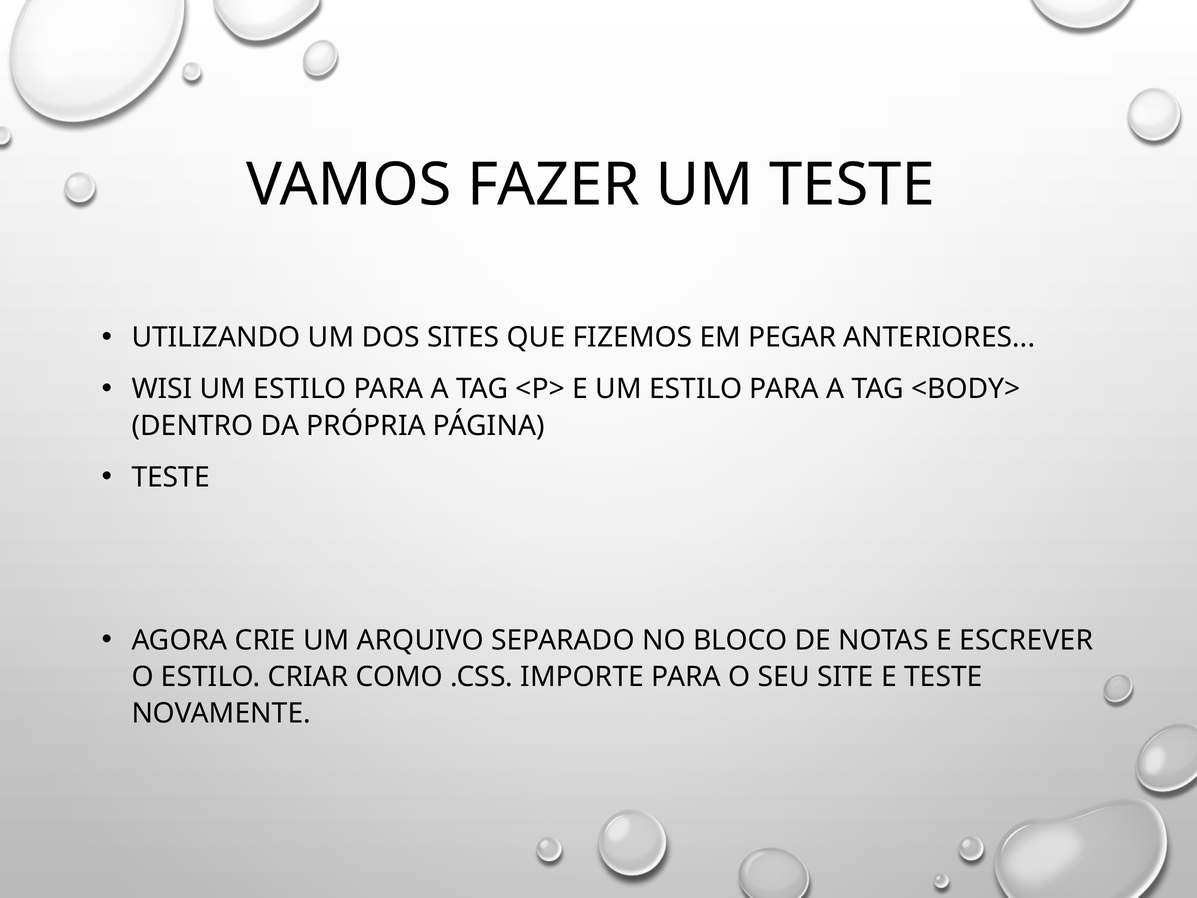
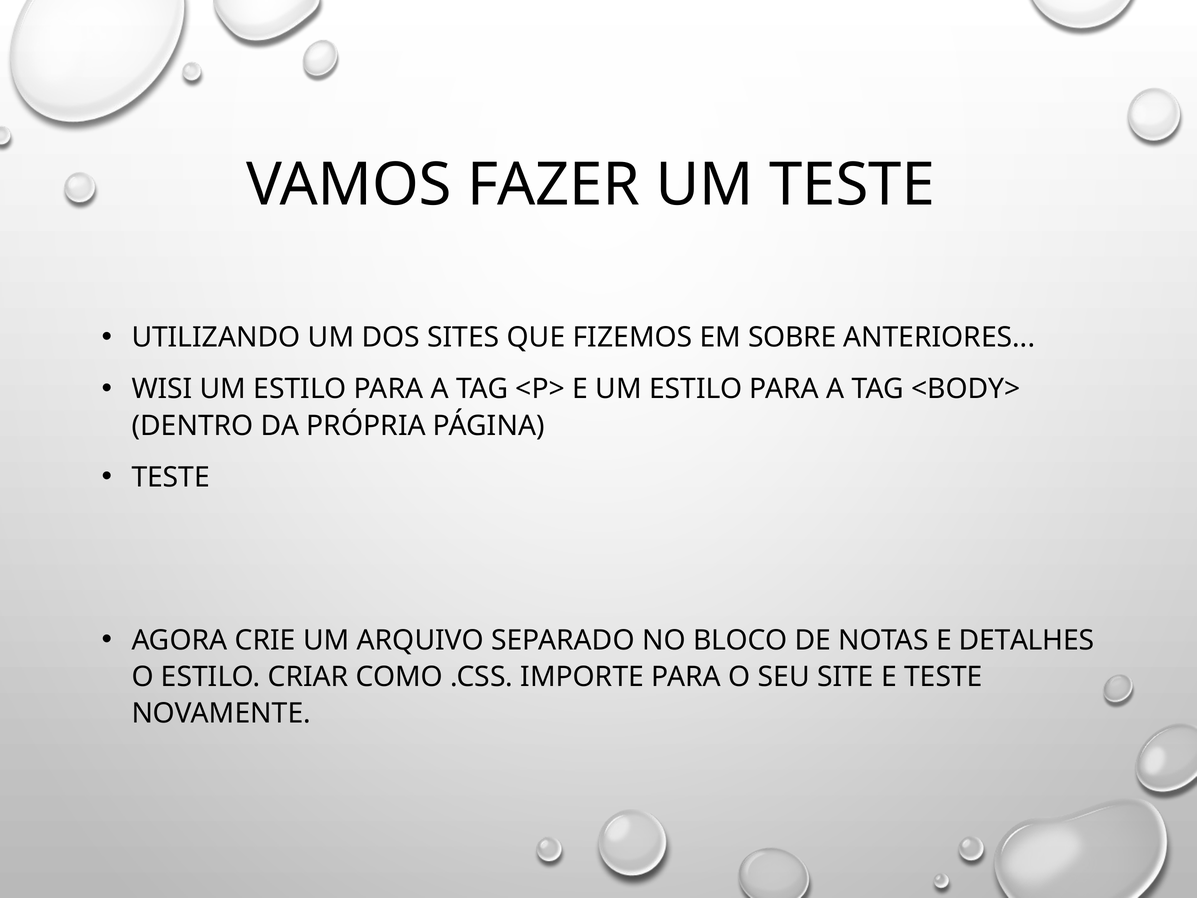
PEGAR: PEGAR -> SOBRE (792, 337)
ESCREVER: ESCREVER -> DETALHES (1026, 640)
